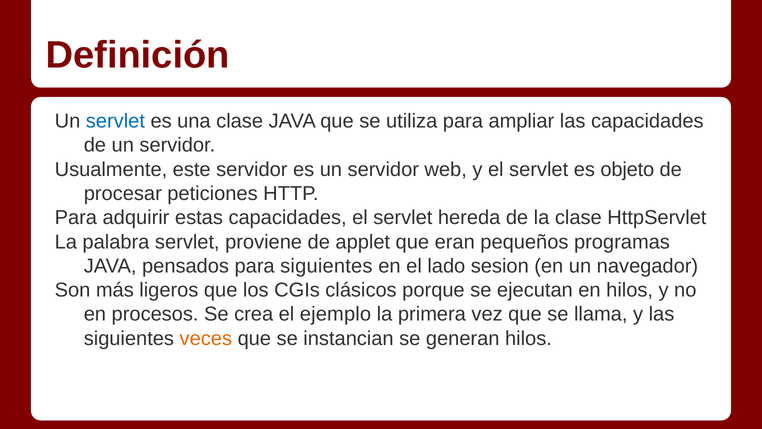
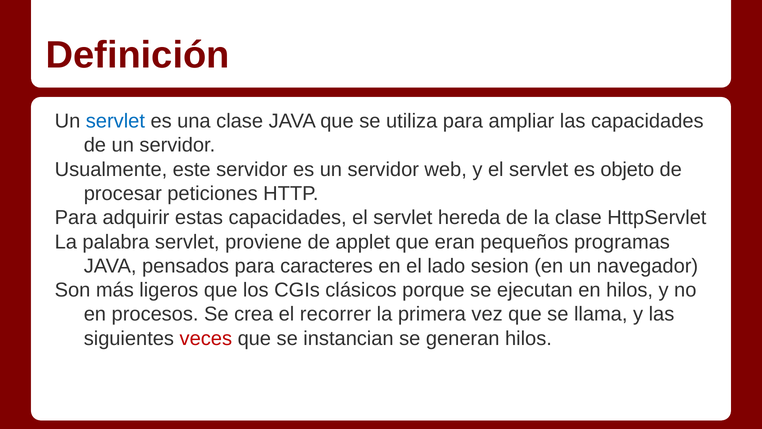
para siguientes: siguientes -> caracteres (327, 266)
ejemplo: ejemplo -> recorrer (335, 314)
veces colour: orange -> red (206, 338)
